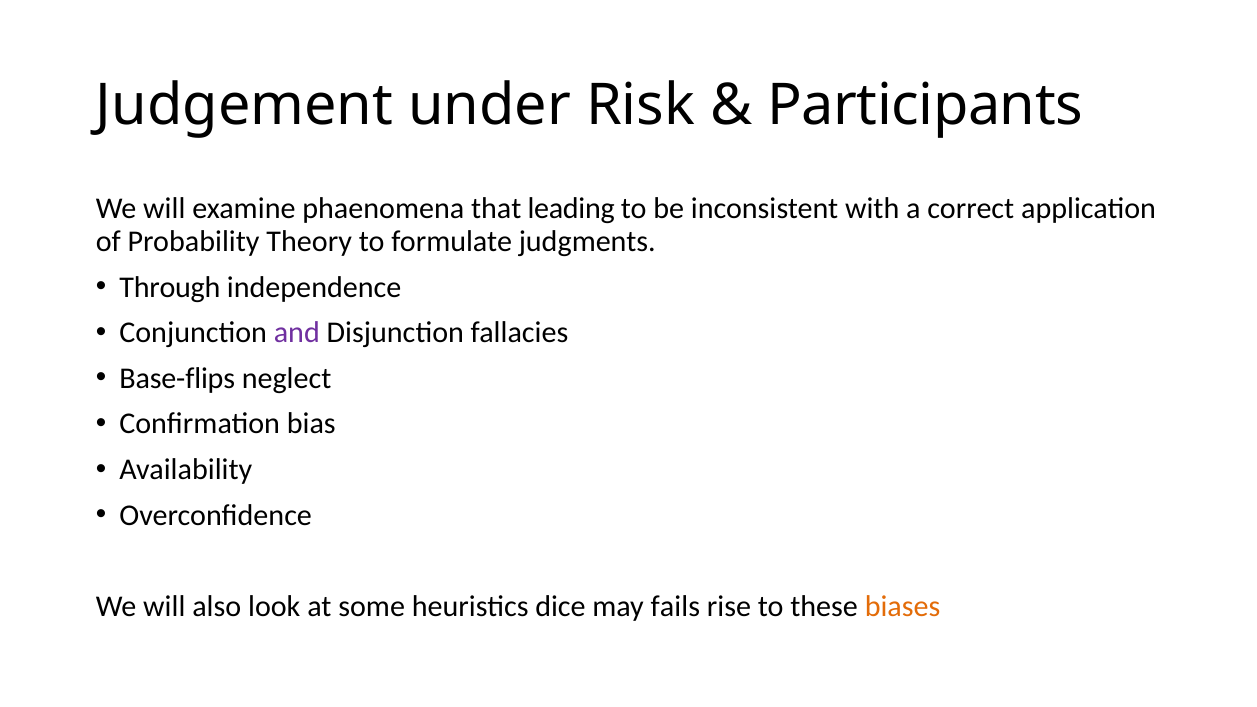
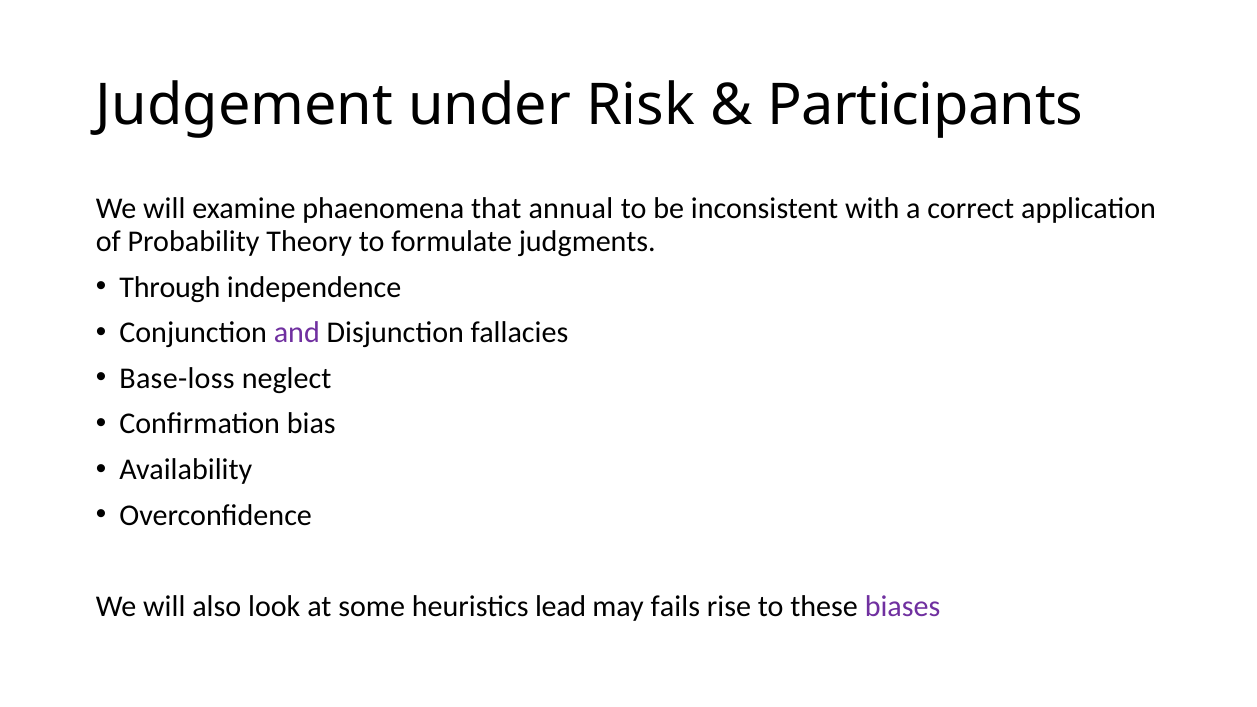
leading: leading -> annual (571, 209)
Base-flips: Base-flips -> Base-loss (177, 378)
dice: dice -> lead (561, 606)
biases colour: orange -> purple (903, 606)
